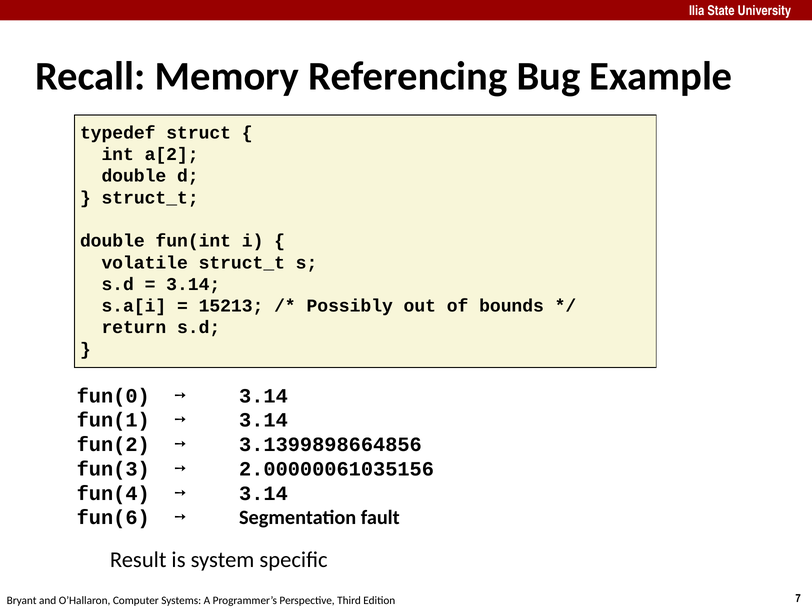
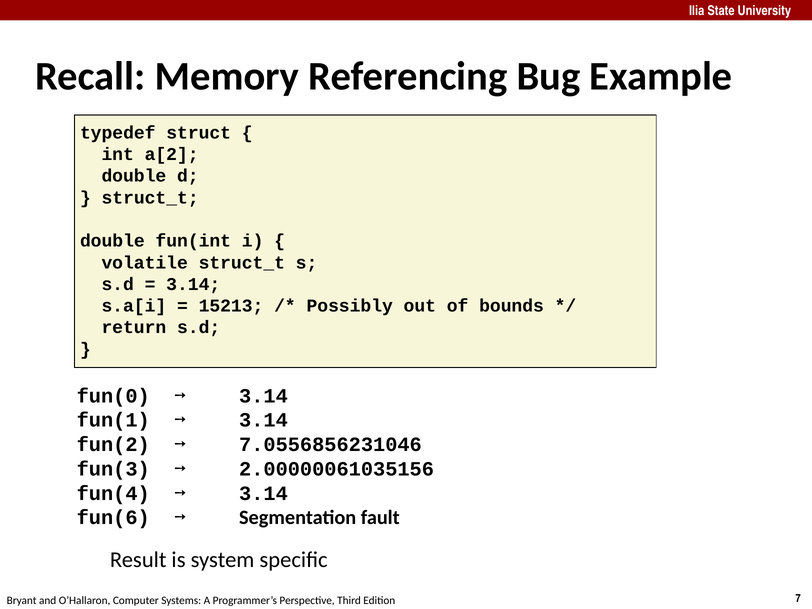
3.1399898664856: 3.1399898664856 -> 7.0556856231046 (330, 445)
